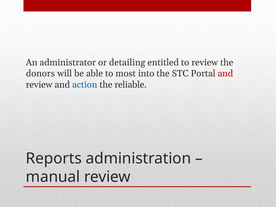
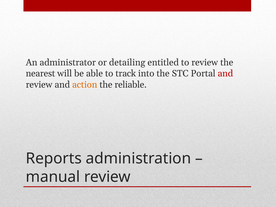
donors: donors -> nearest (40, 74)
most: most -> track (126, 74)
action colour: blue -> orange (85, 85)
